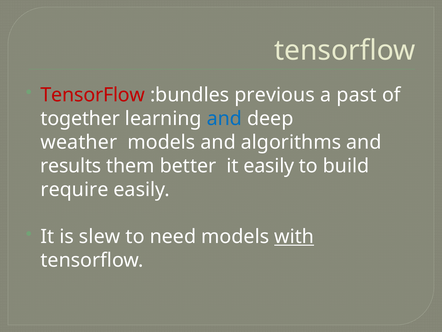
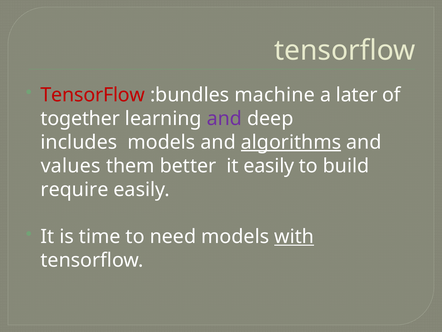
previous: previous -> machine (275, 95)
past: past -> later (357, 95)
and colour: blue -> purple (224, 118)
weather: weather -> includes (79, 142)
algorithms underline: none -> present (291, 142)
results: results -> values (71, 166)
slew: slew -> time (100, 236)
